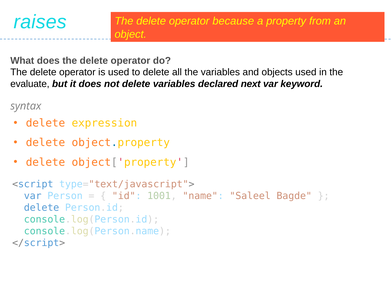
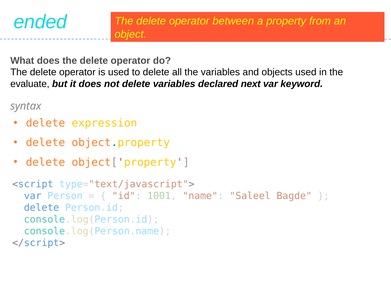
raises: raises -> ended (40, 22)
because: because -> between (233, 21)
